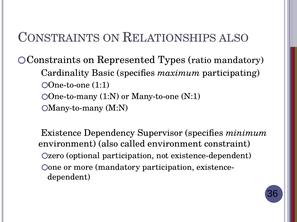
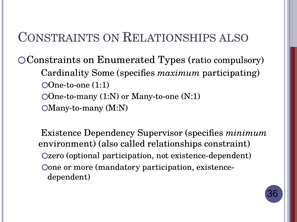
Represented: Represented -> Enumerated (126, 60)
ratio mandatory: mandatory -> compulsory (239, 60)
Basic: Basic -> Some (103, 73)
called environment: environment -> relationships (175, 144)
